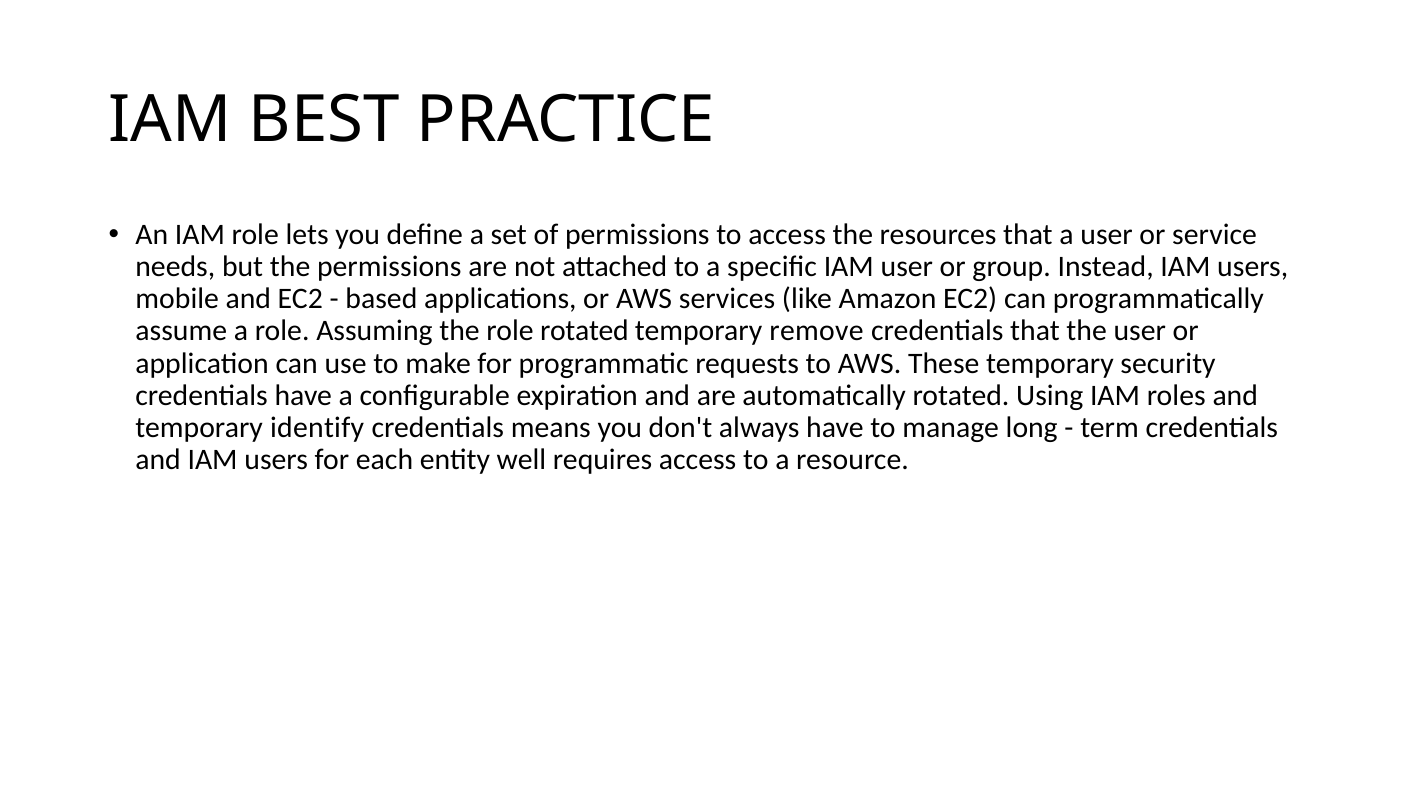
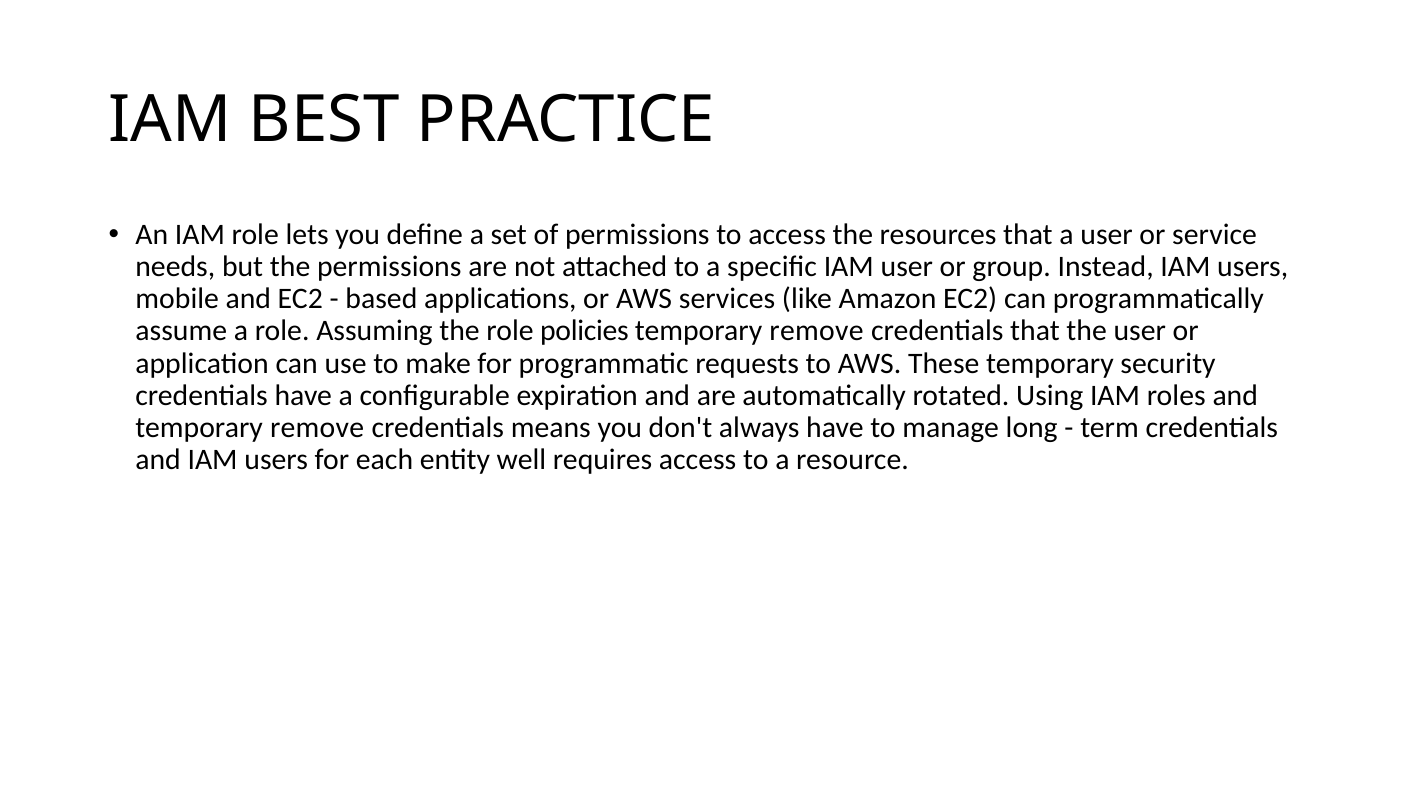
role rotated: rotated -> policies (584, 331)
identify: identify -> remove (317, 428)
